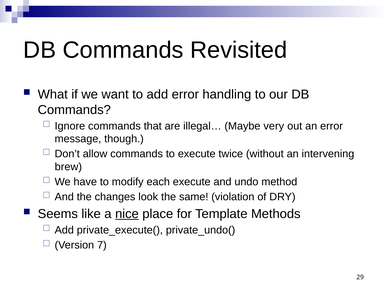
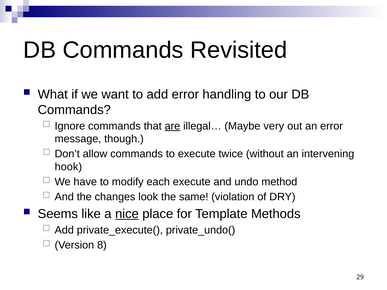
are underline: none -> present (172, 126)
brew: brew -> hook (68, 167)
7: 7 -> 8 (102, 245)
